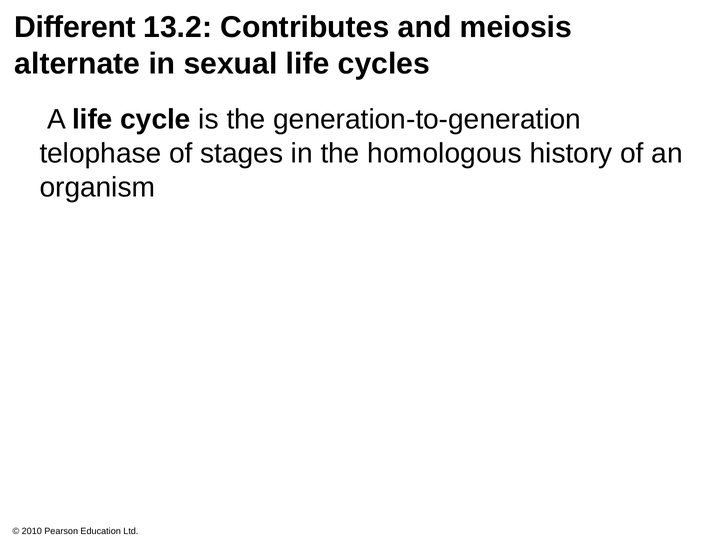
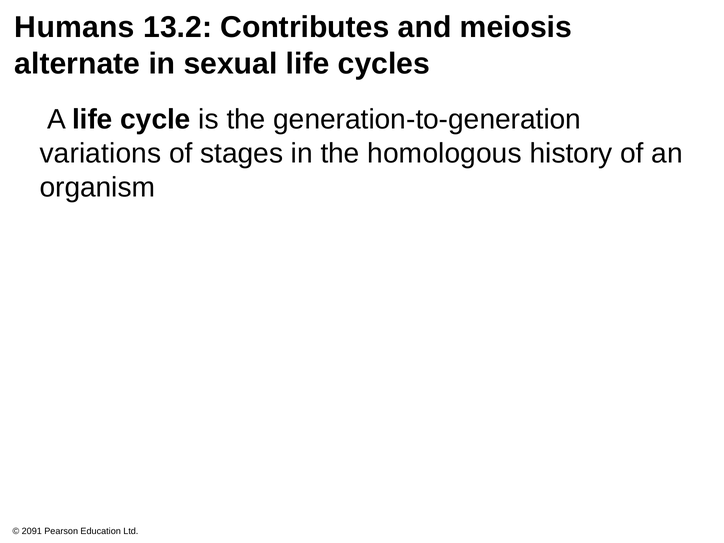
Different: Different -> Humans (75, 27)
telophase: telophase -> variations (100, 153)
2010: 2010 -> 2091 (32, 531)
